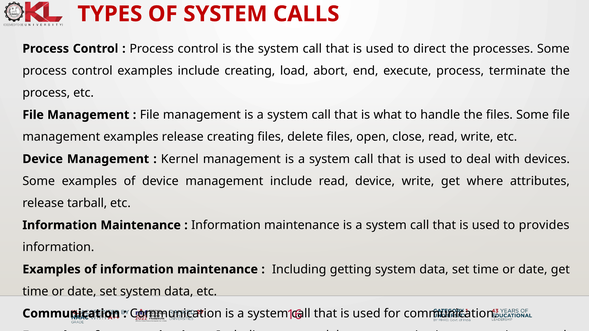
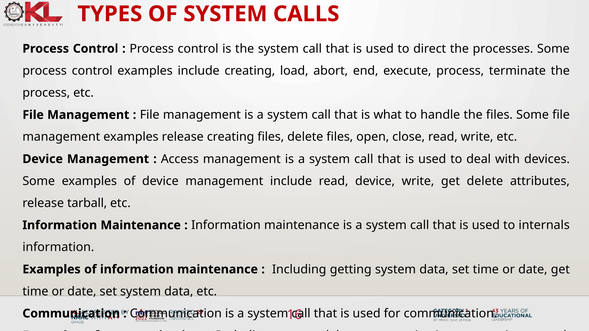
Kernel: Kernel -> Access (180, 159)
get where: where -> delete (485, 181)
provides: provides -> internals (544, 225)
